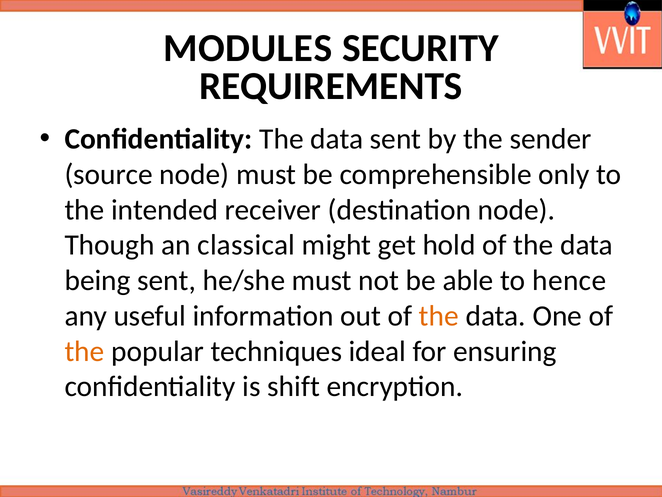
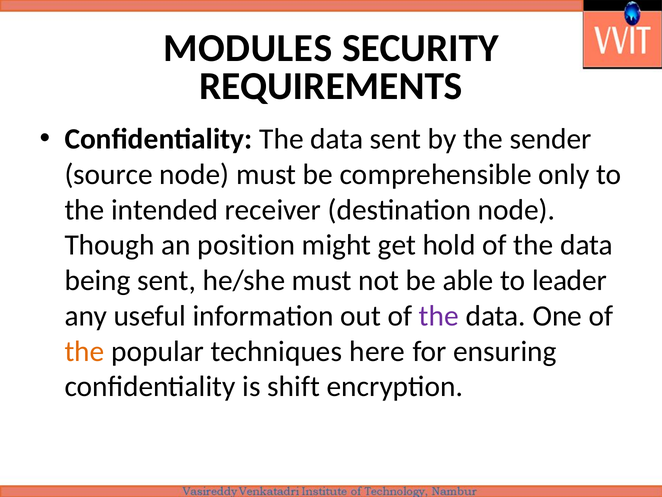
classical: classical -> position (246, 245)
hence: hence -> leader (570, 280)
the colour: orange -> purple (439, 316)
ideal: ideal -> here (377, 351)
